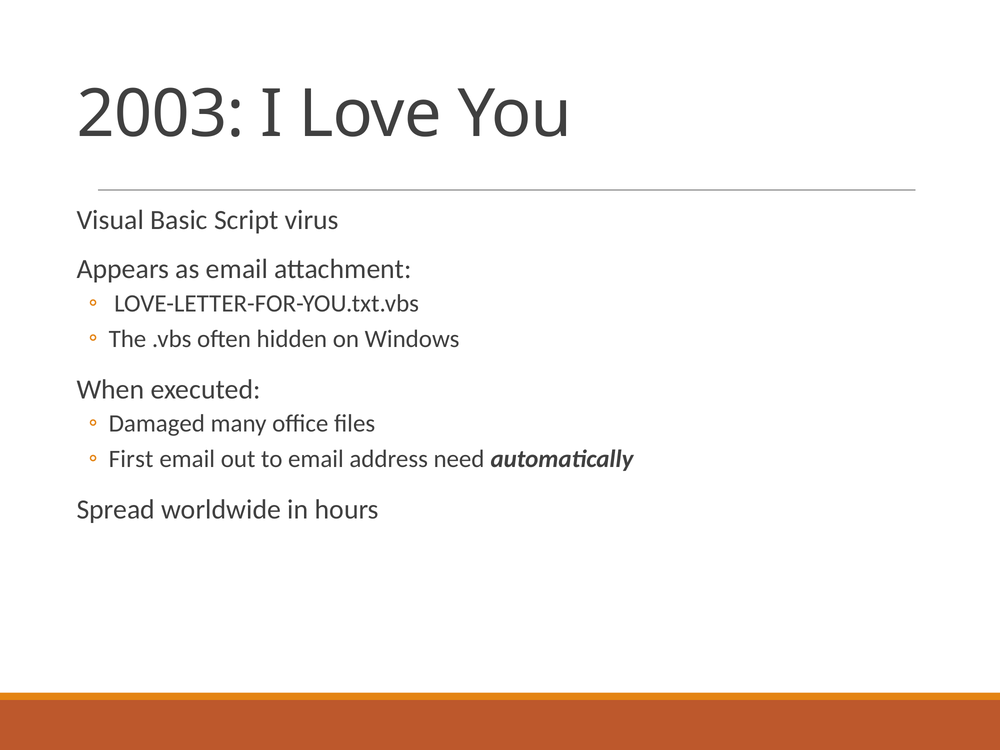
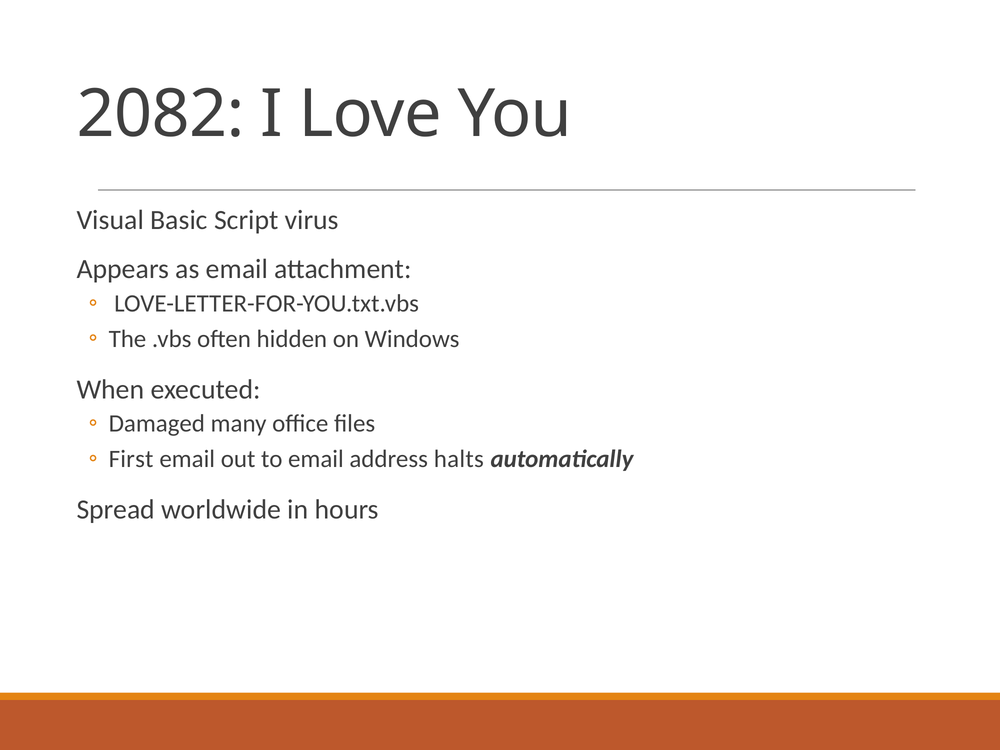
2003: 2003 -> 2082 (161, 114)
need: need -> halts (459, 459)
